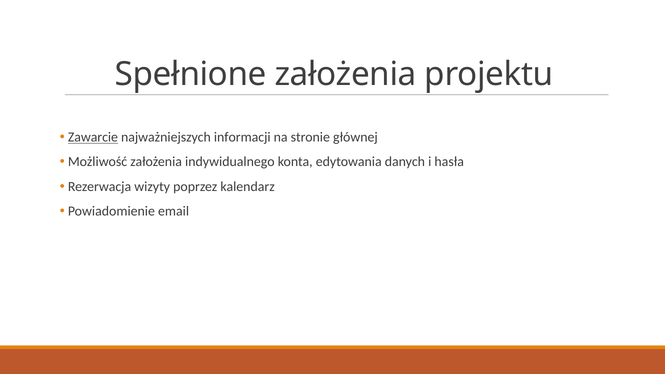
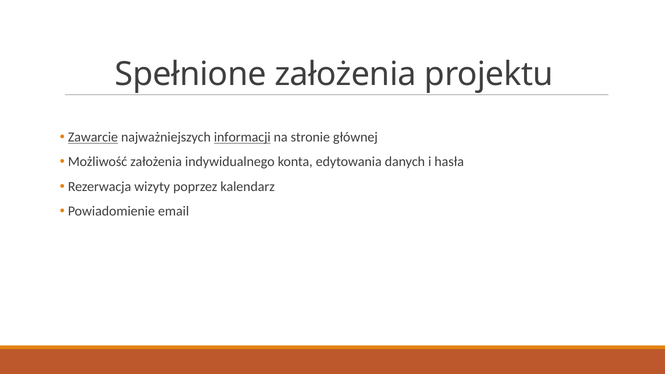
informacji underline: none -> present (242, 137)
